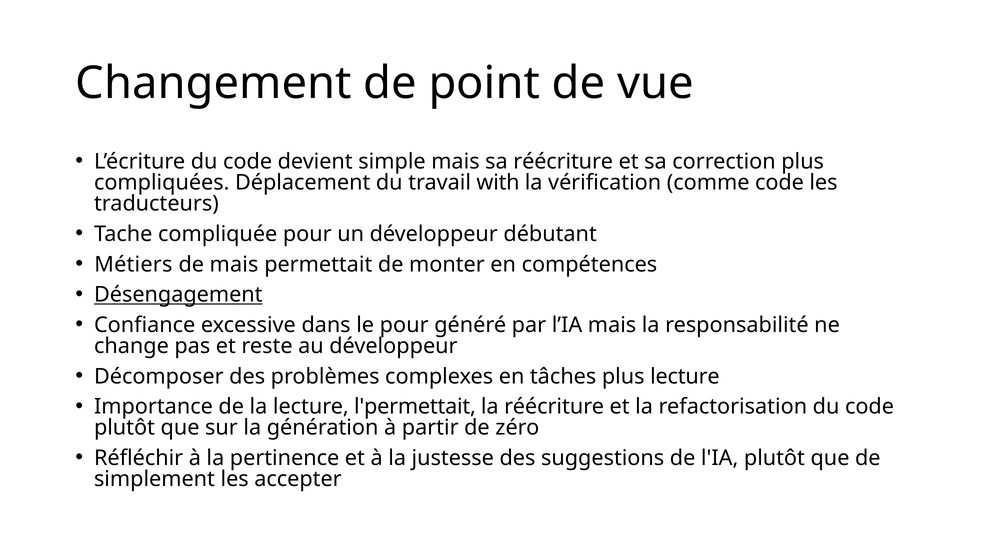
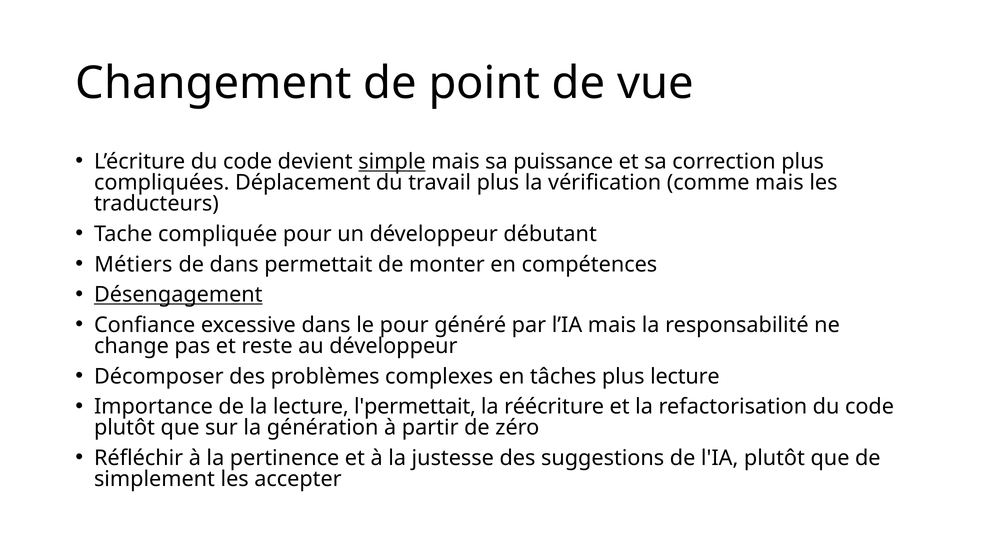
simple underline: none -> present (392, 162)
sa réécriture: réécriture -> puissance (563, 162)
travail with: with -> plus (498, 183)
comme code: code -> mais (779, 183)
de mais: mais -> dans (234, 264)
